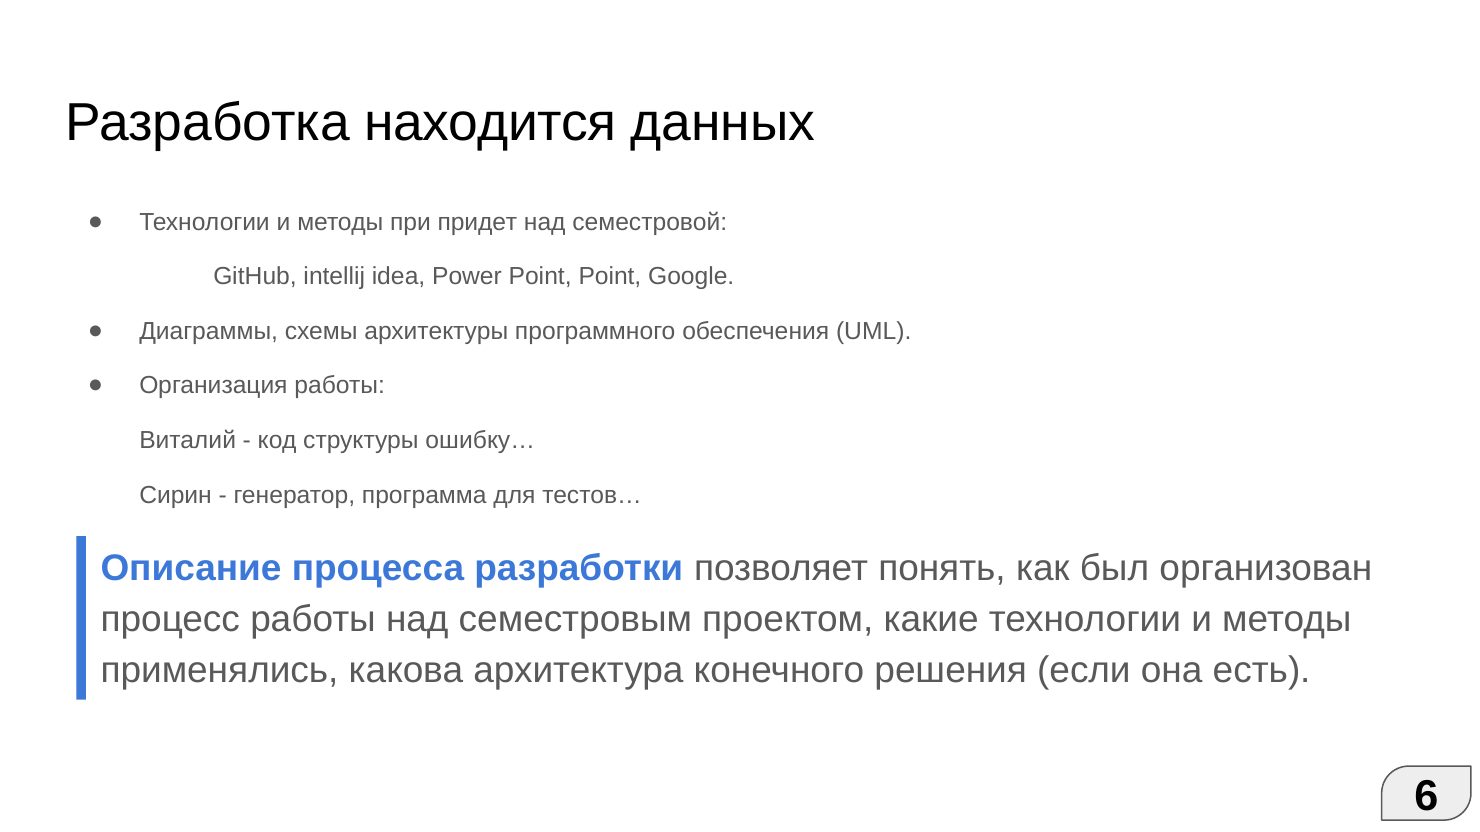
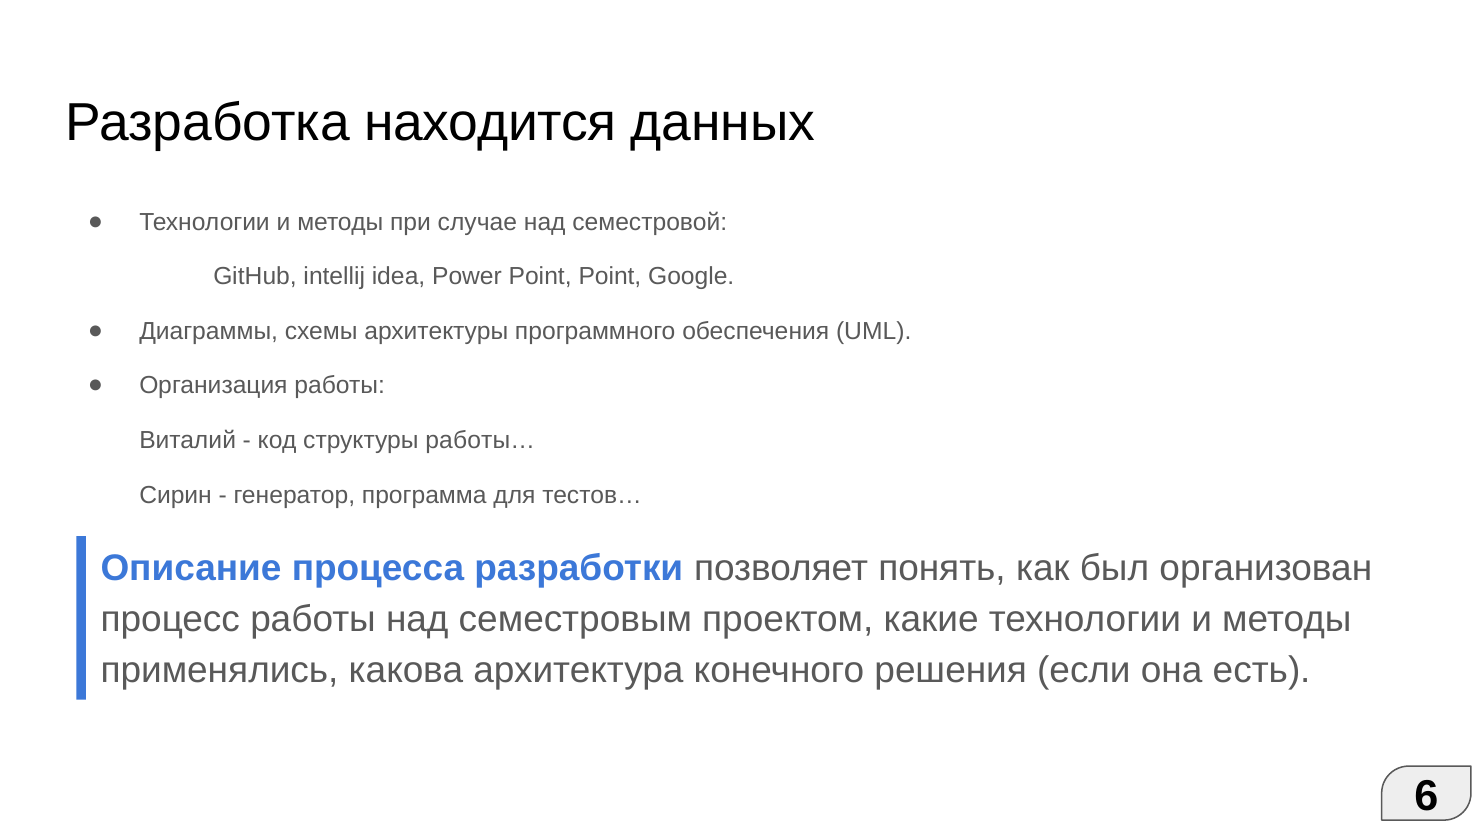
придет: придет -> случае (477, 222)
ошибку…: ошибку… -> работы… (480, 441)
